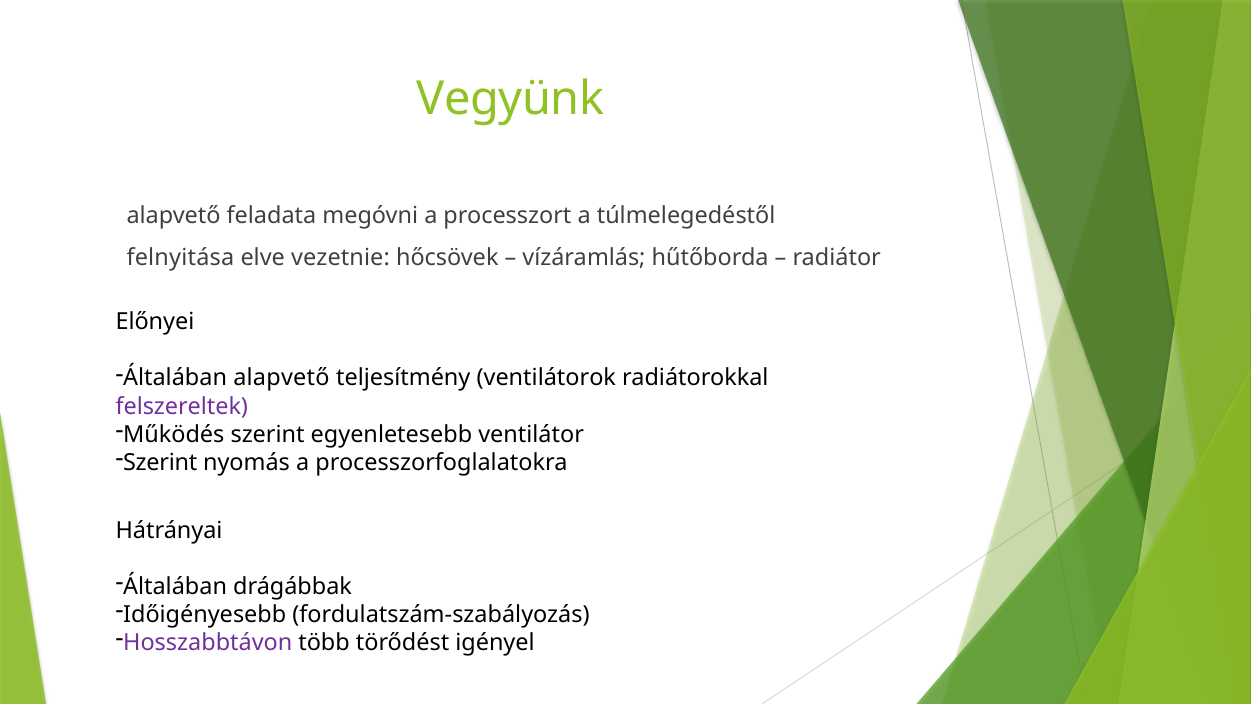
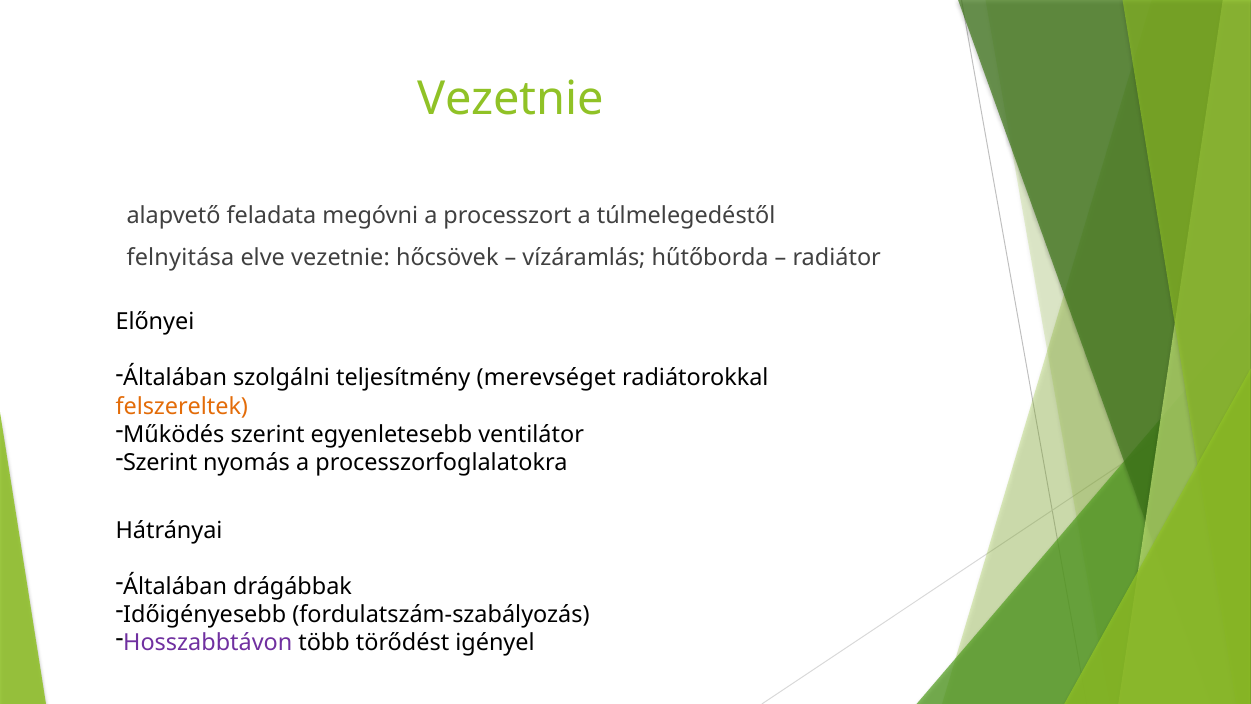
Vegyünk: Vegyünk -> Vezetnie (511, 99)
Általában alapvető: alapvető -> szolgálni (282, 378)
ventilátorok: ventilátorok -> merevséget (546, 378)
felszereltek colour: purple -> orange (182, 406)
